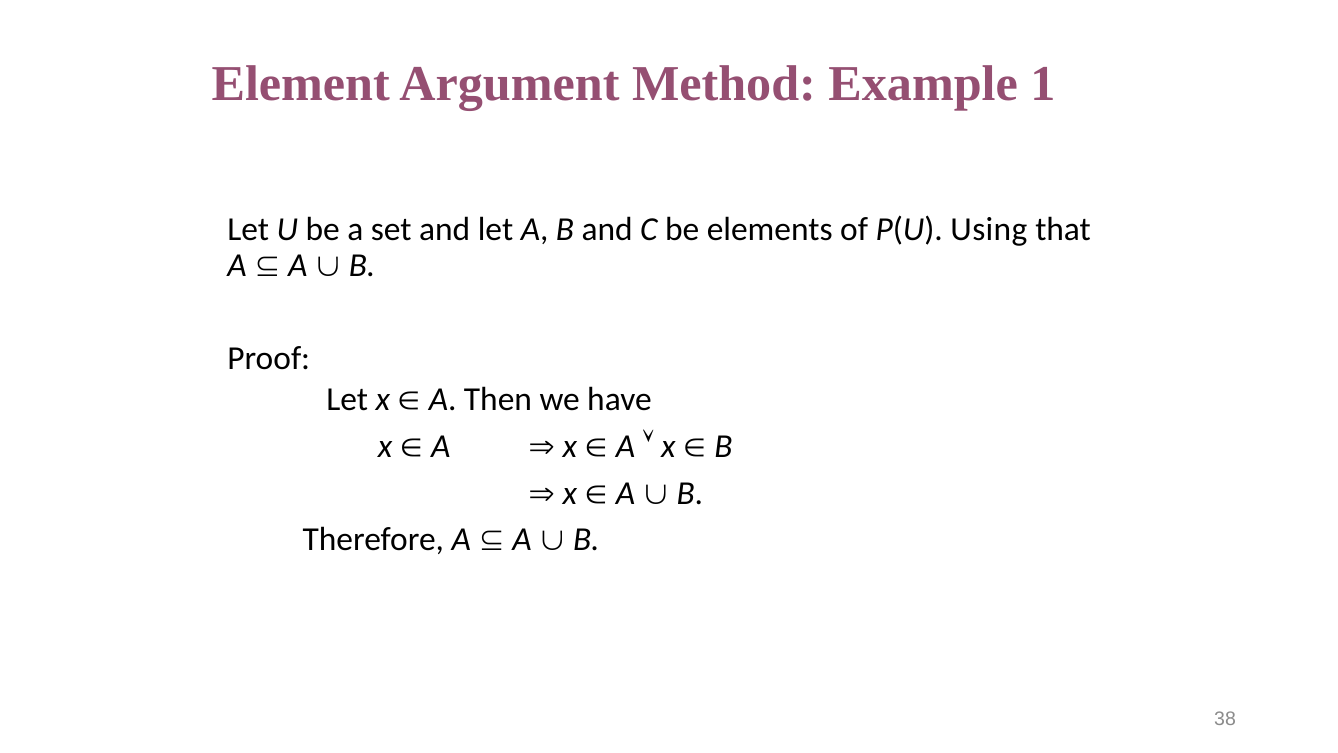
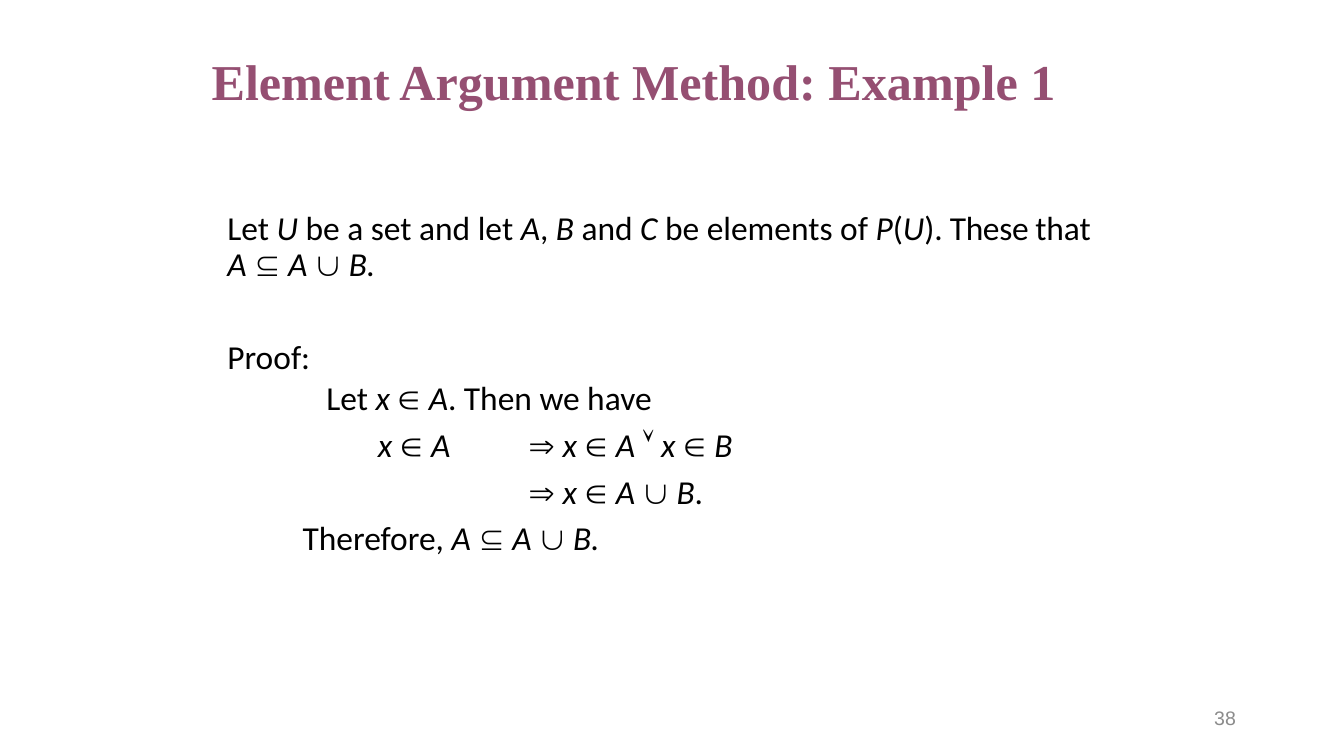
Using: Using -> These (989, 229)
